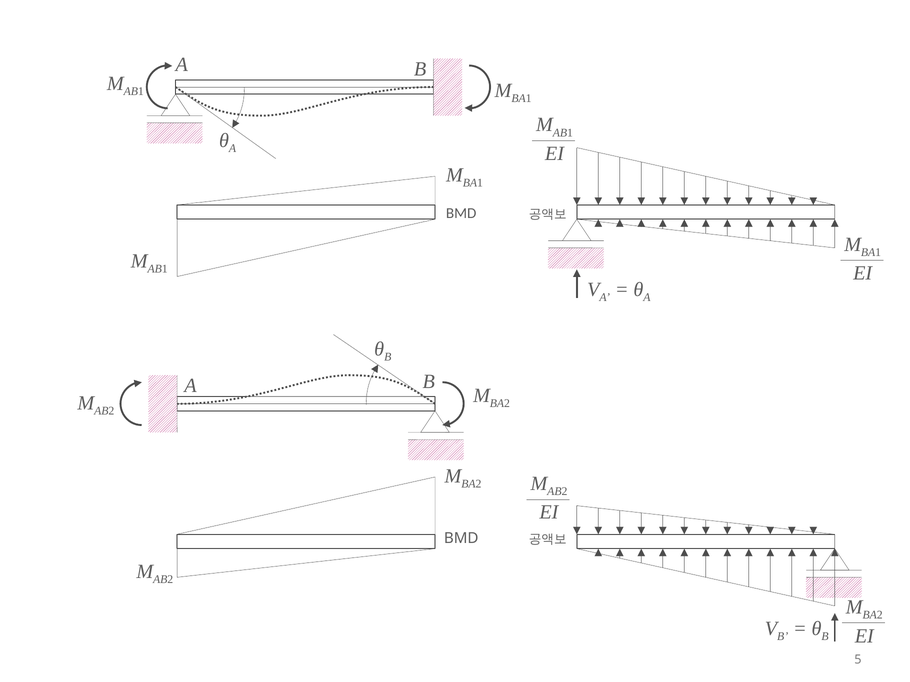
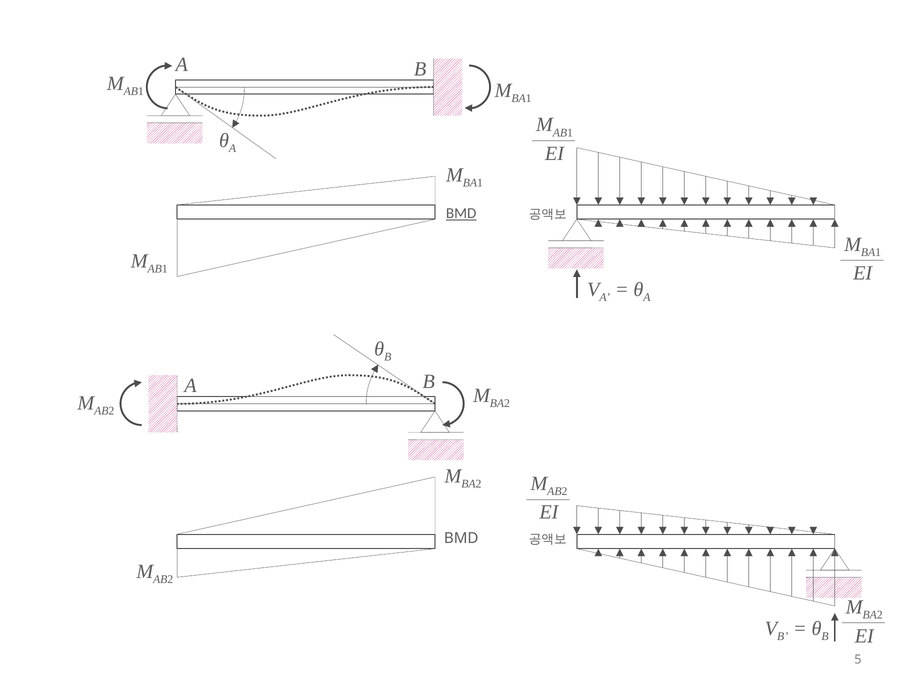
BMD underline: none -> present (461, 214)
